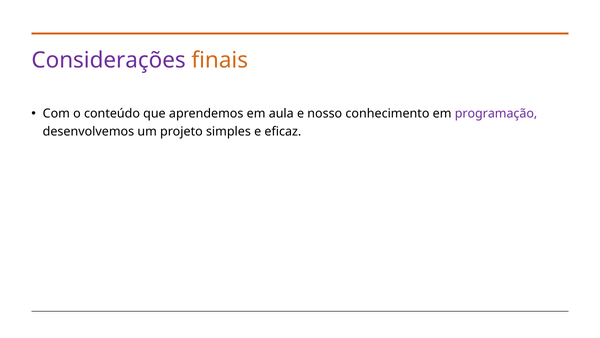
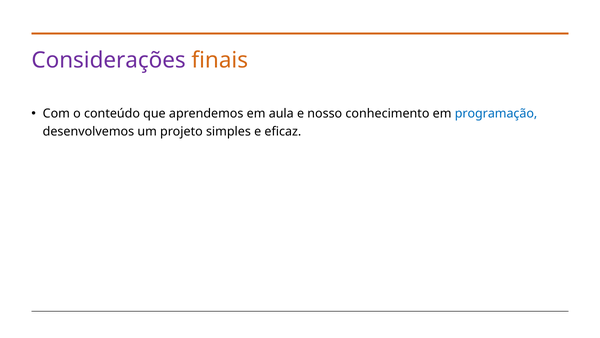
programação colour: purple -> blue (496, 113)
